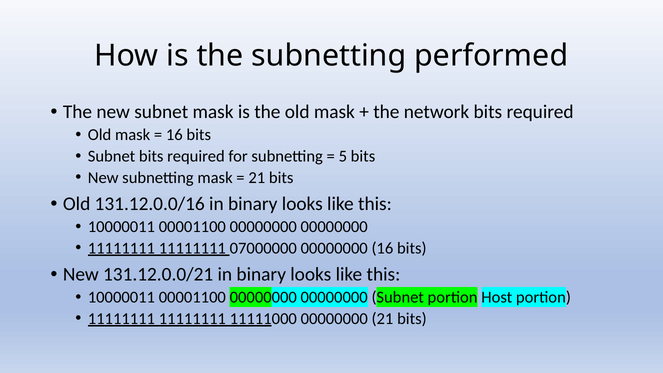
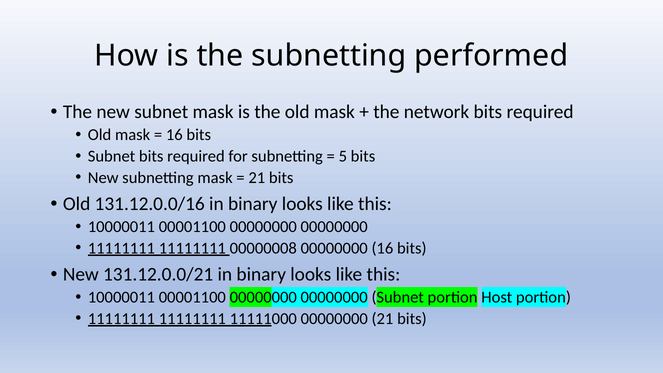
07000000: 07000000 -> 00000008 (263, 248)
